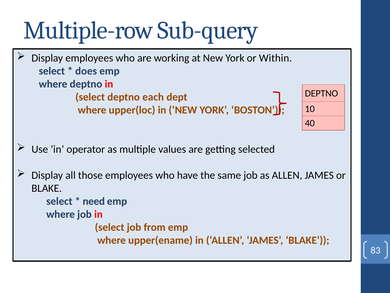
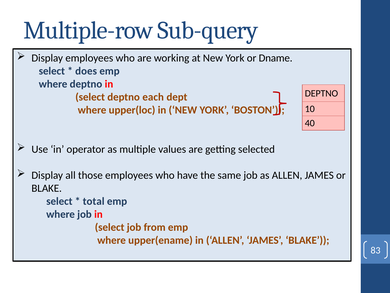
Within: Within -> Dname (276, 58)
need: need -> total (94, 201)
